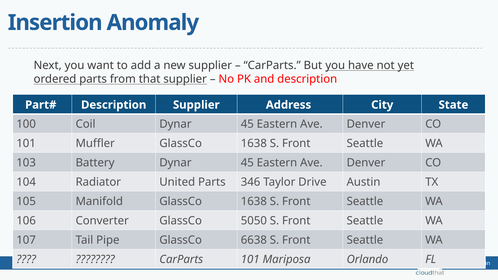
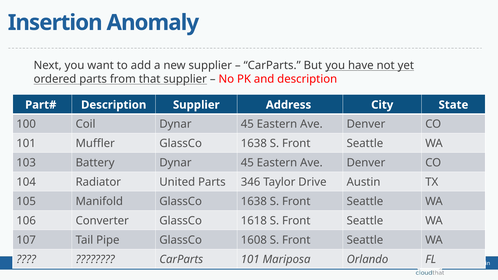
5050: 5050 -> 1618 (254, 221)
6638: 6638 -> 1608 (254, 240)
